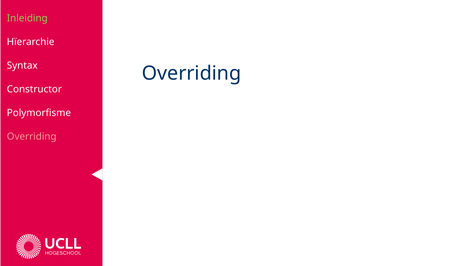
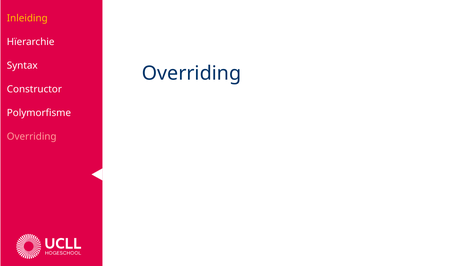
Inleiding colour: light green -> yellow (27, 18)
